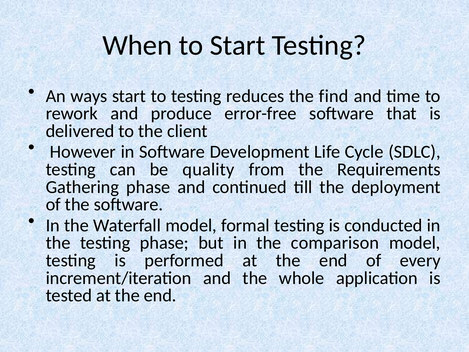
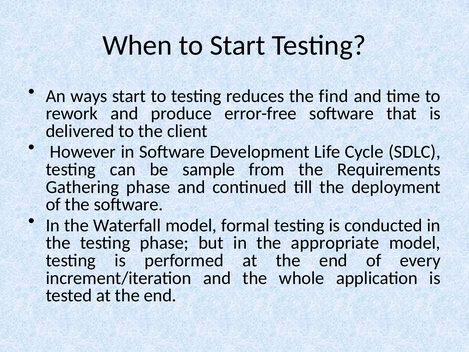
quality: quality -> sample (209, 169)
comparison: comparison -> appropriate (335, 243)
